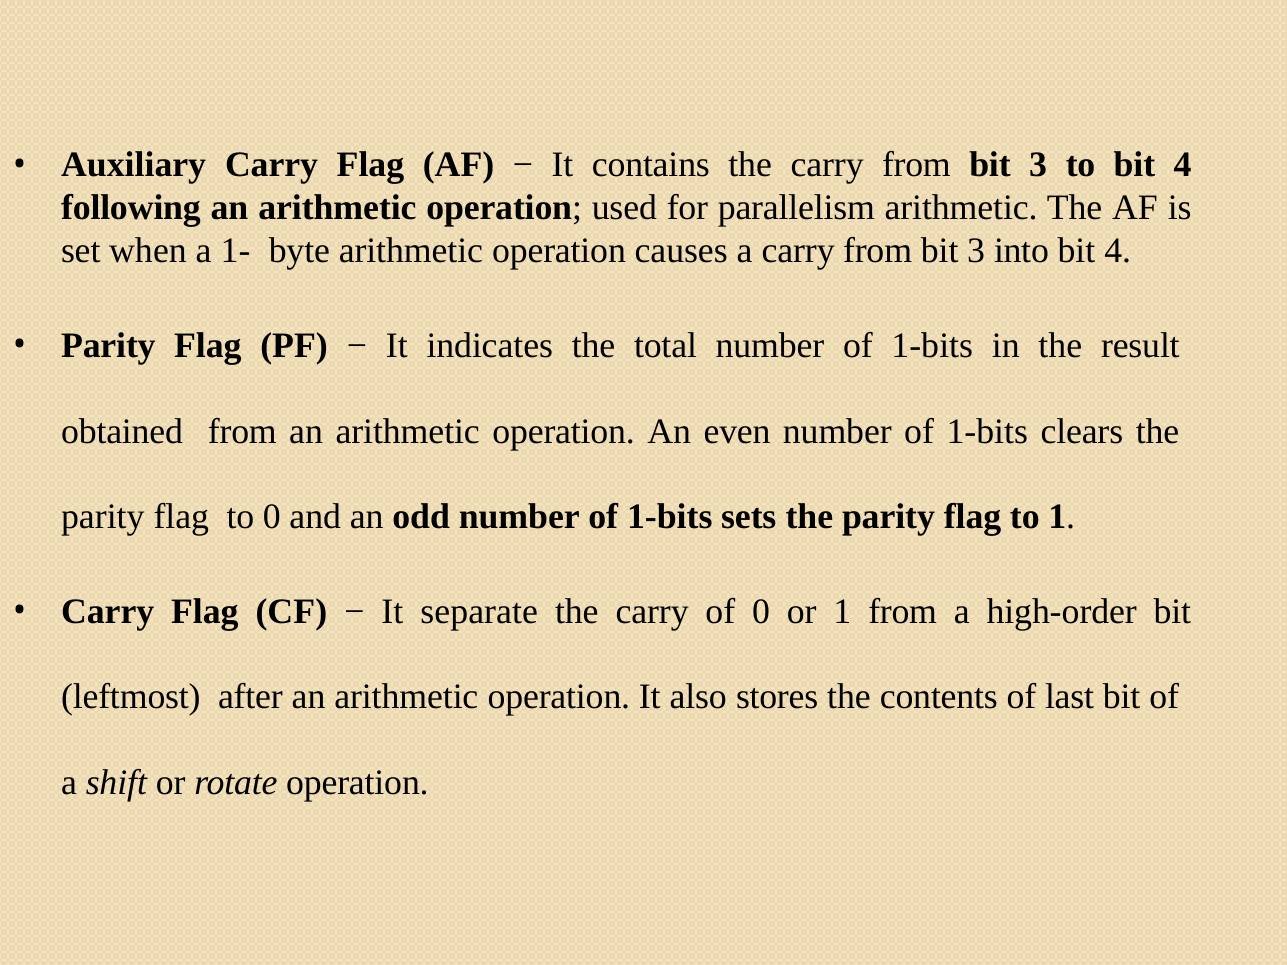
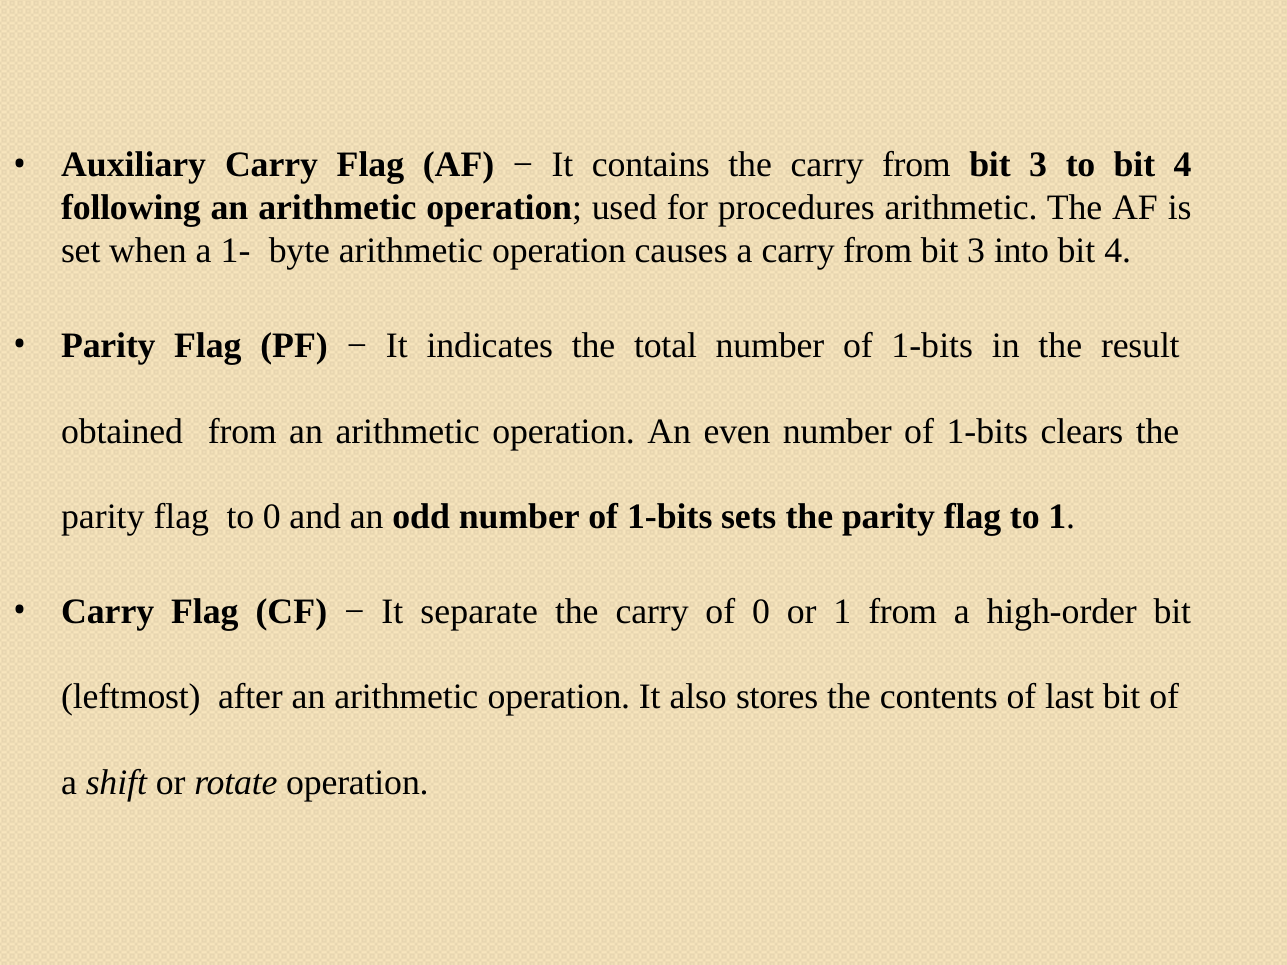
parallelism: parallelism -> procedures (796, 208)
